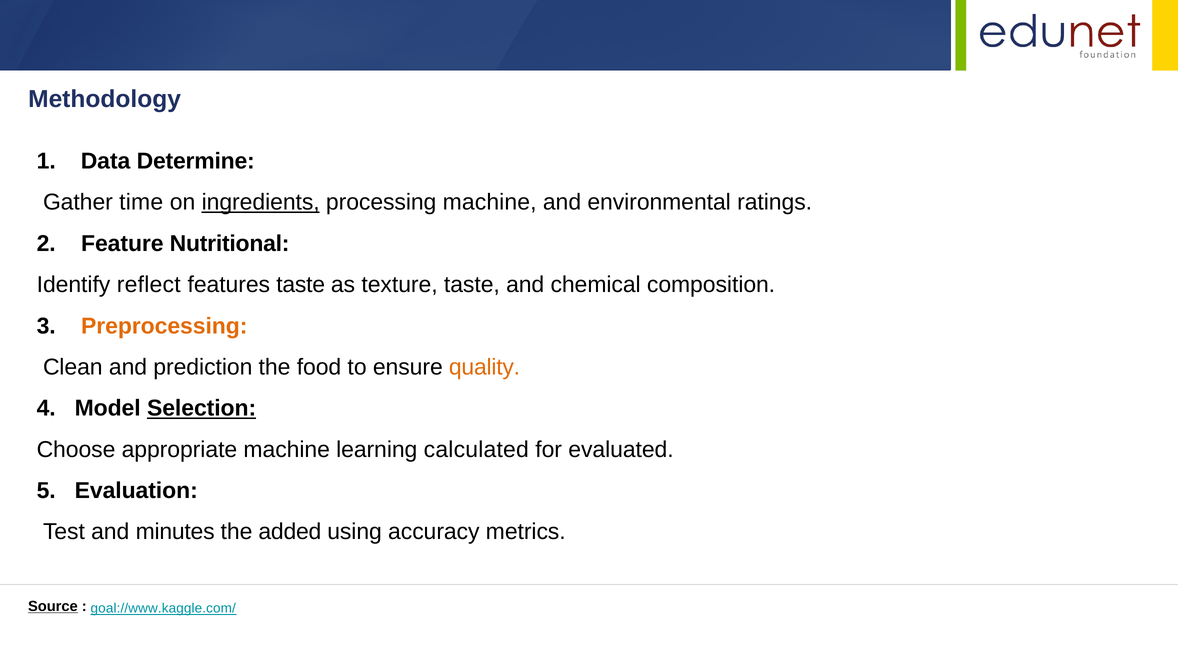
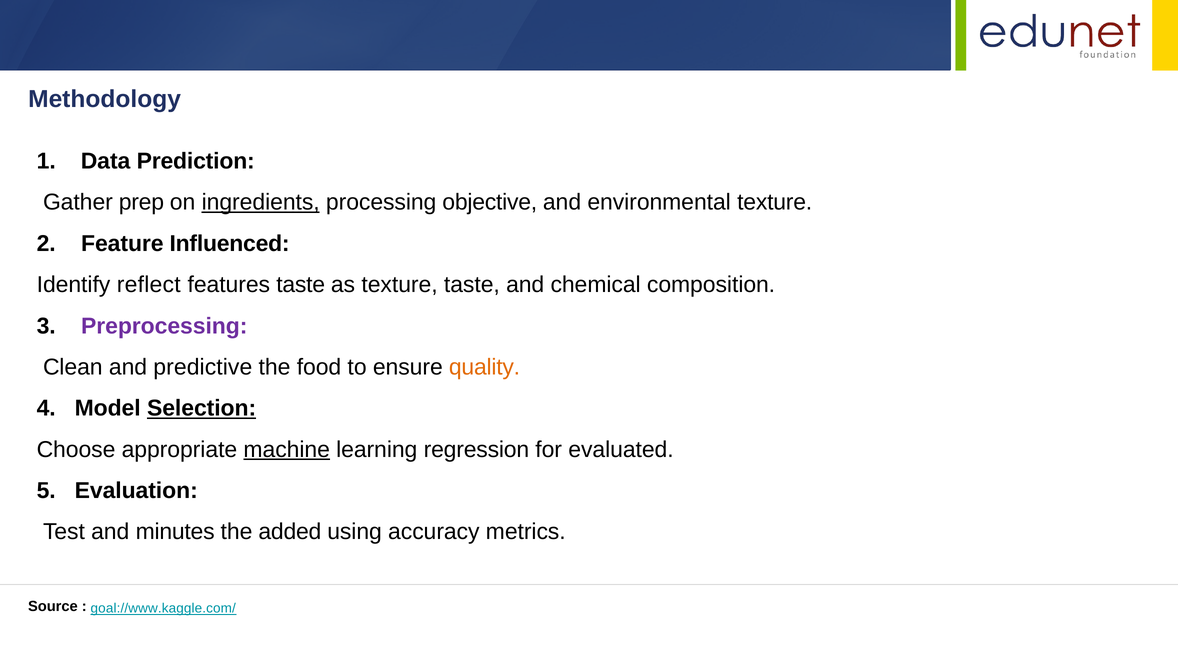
Determine: Determine -> Prediction (196, 161)
time: time -> prep (141, 203)
processing machine: machine -> objective (490, 203)
environmental ratings: ratings -> texture (775, 203)
Nutritional: Nutritional -> Influenced (230, 244)
Preprocessing colour: orange -> purple (164, 326)
prediction: prediction -> predictive (203, 367)
machine underline: none -> present (287, 450)
calculated: calculated -> regression (476, 450)
Source underline: present -> none (53, 607)
